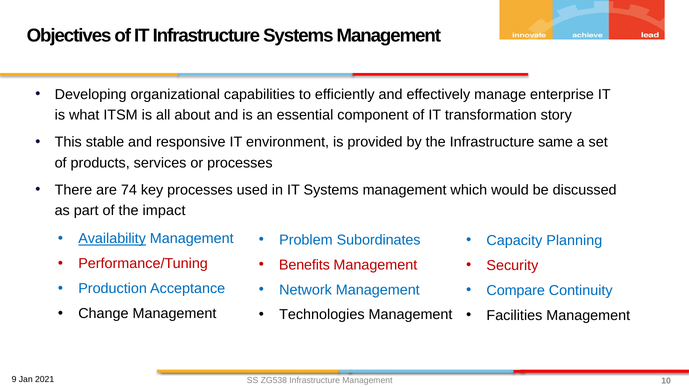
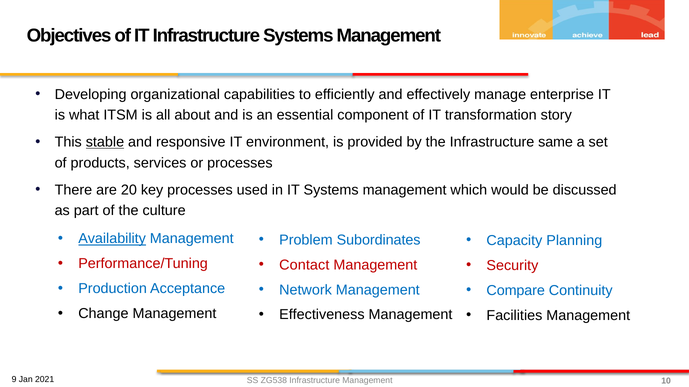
stable underline: none -> present (105, 142)
74: 74 -> 20 (129, 190)
impact: impact -> culture (164, 211)
Benefits: Benefits -> Contact (304, 265)
Technologies: Technologies -> Effectiveness (322, 315)
